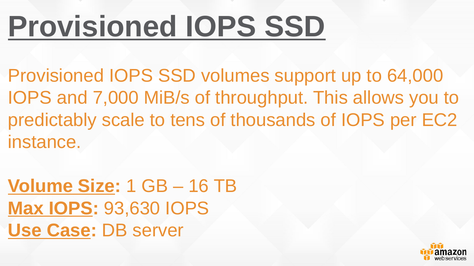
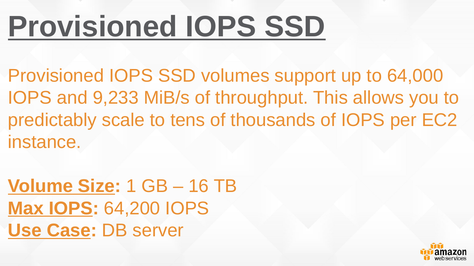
7,000: 7,000 -> 9,233 (116, 98)
93,630: 93,630 -> 64,200 (132, 209)
